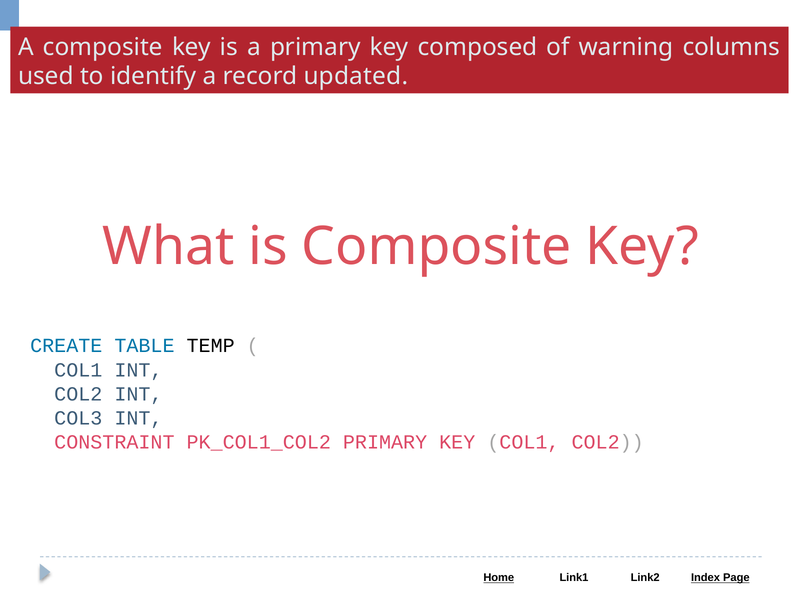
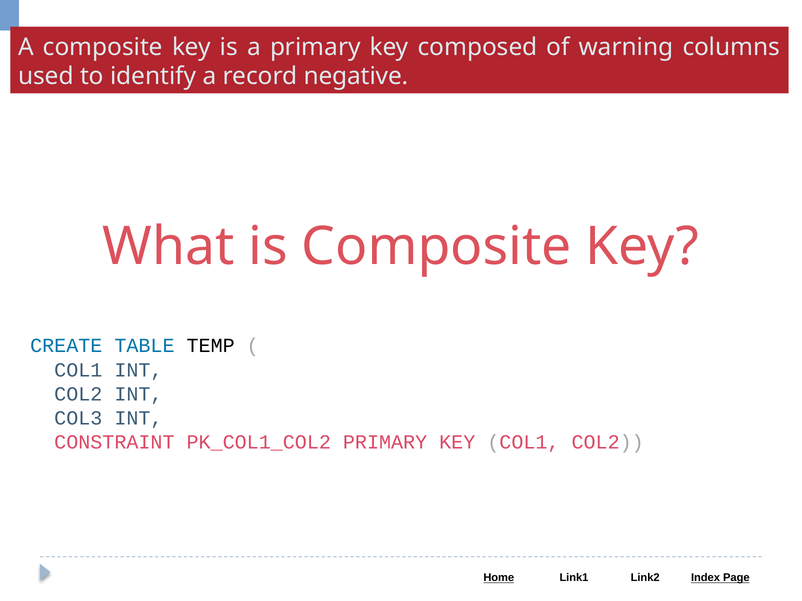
updated: updated -> negative (356, 76)
